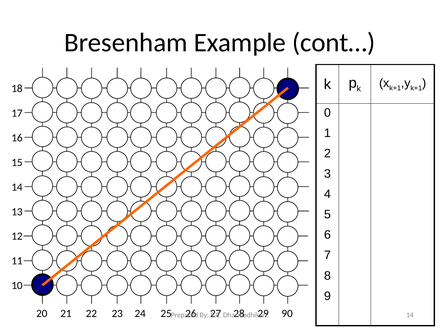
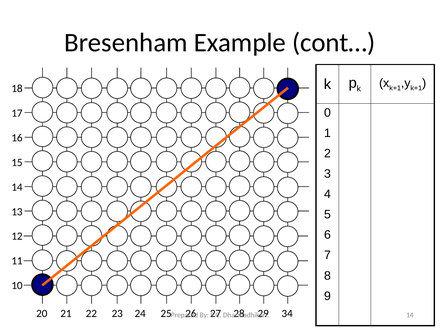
90: 90 -> 34 (287, 314)
